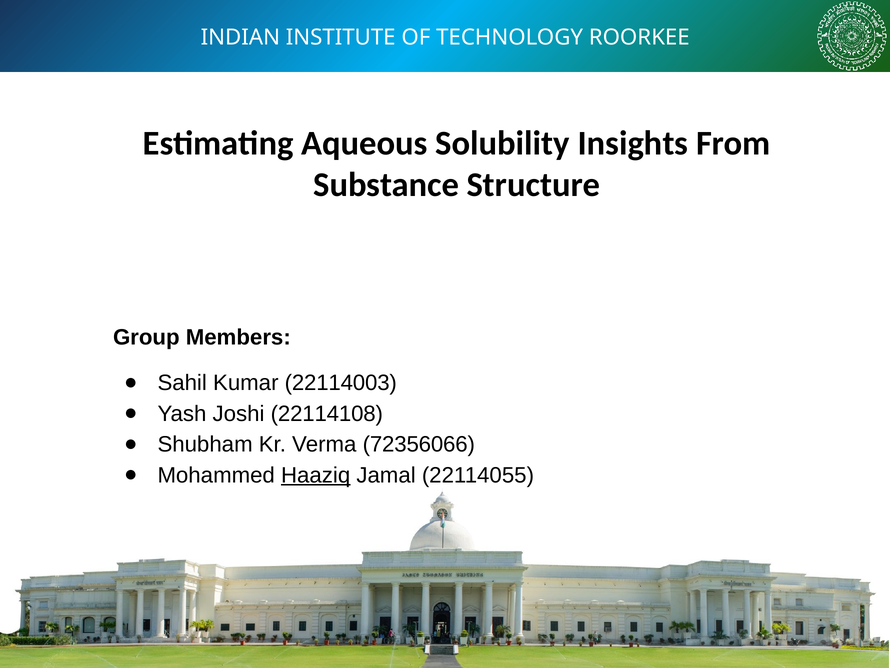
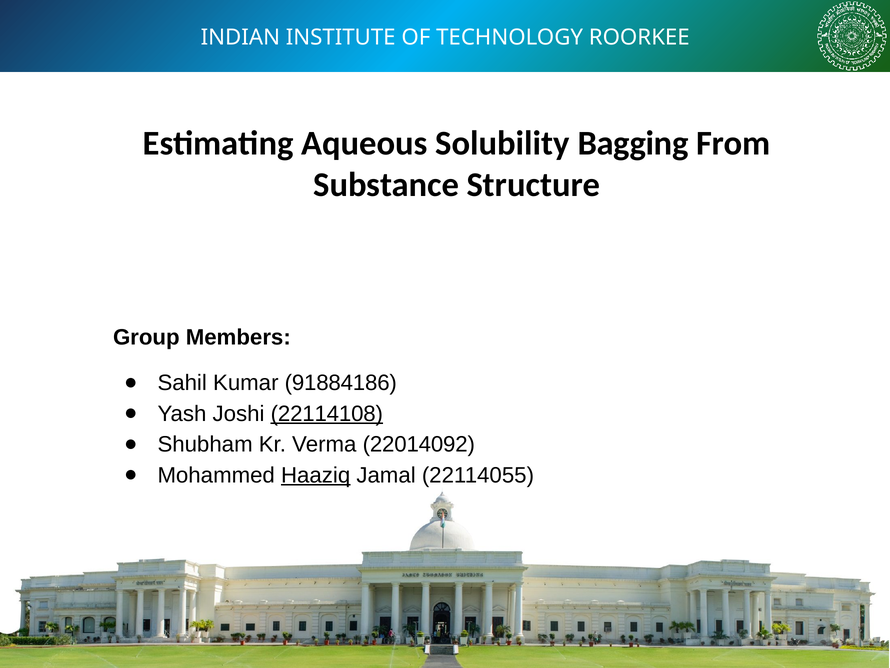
Insights: Insights -> Bagging (633, 143)
22114003: 22114003 -> 91884186 (341, 383)
22114108 underline: none -> present (327, 413)
72356066: 72356066 -> 22014092 (419, 444)
